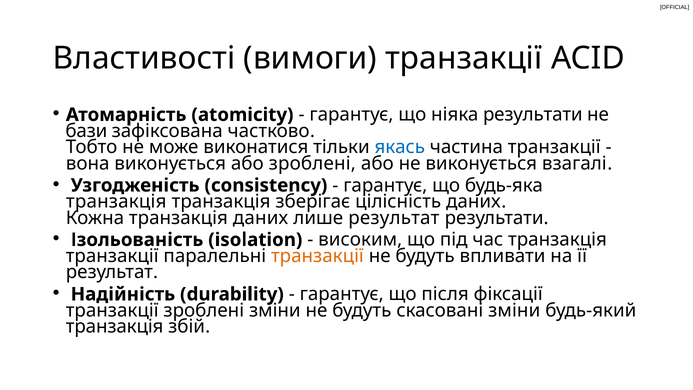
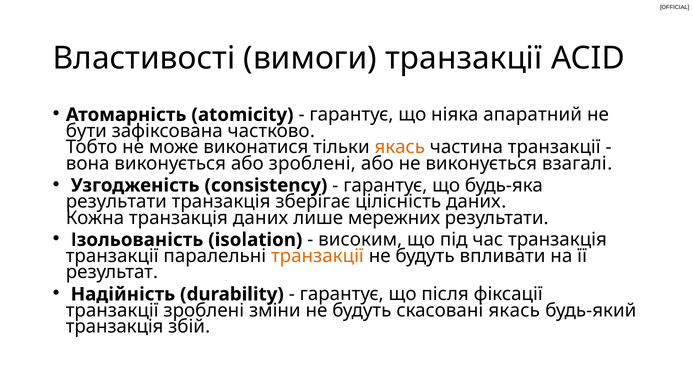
ніяка результати: результати -> апаратний (533, 115)
бази: бази -> бути (86, 131)
якась colour: blue -> orange (400, 147)
транзакція: транзакція -> результати (116, 202)
лише результат: результат -> мережних (394, 218)
скасовані зміни: зміни -> якась (514, 310)
